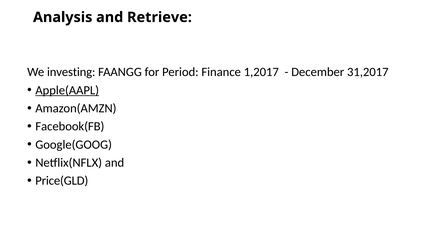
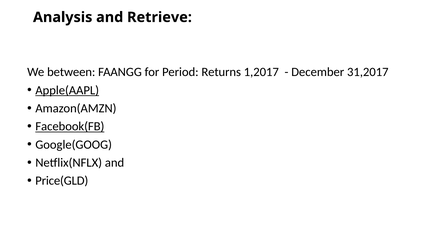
investing: investing -> between (71, 72)
Finance: Finance -> Returns (221, 72)
Facebook(FB underline: none -> present (70, 127)
